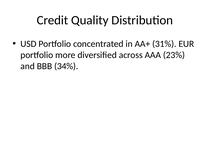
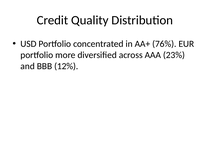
31%: 31% -> 76% (164, 44)
34%: 34% -> 12% (66, 66)
